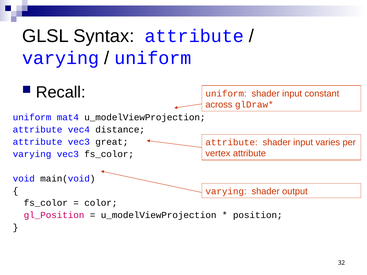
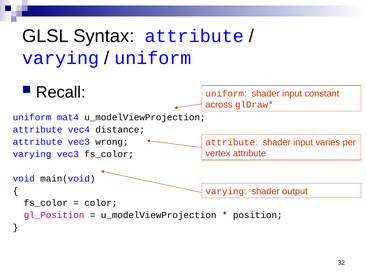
great: great -> wrong (112, 142)
